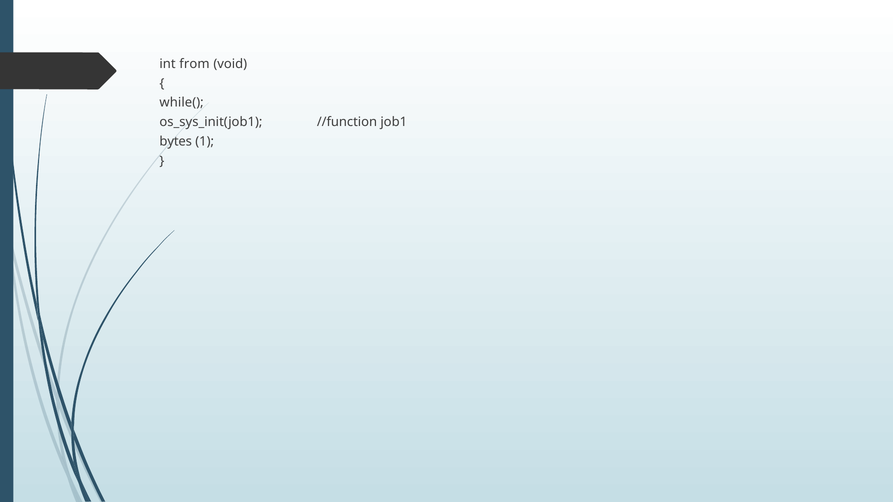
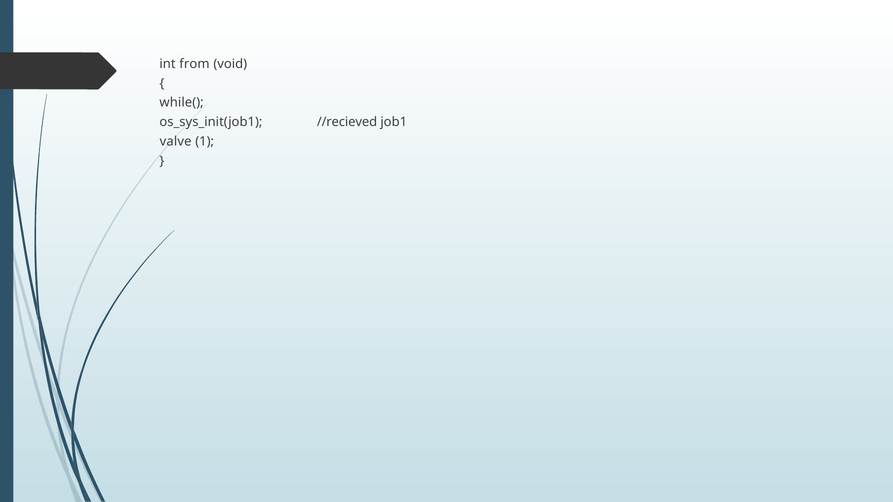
//function: //function -> //recieved (347, 122)
bytes: bytes -> valve (176, 141)
